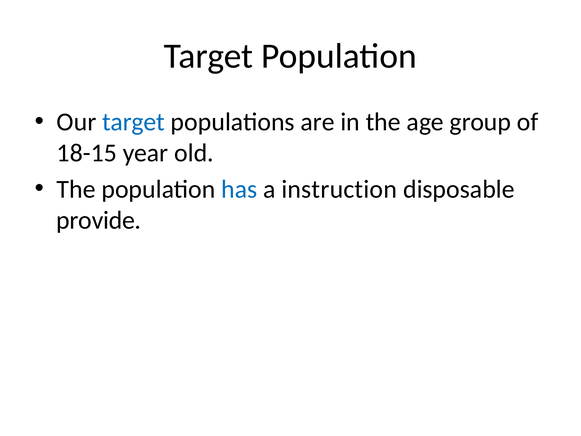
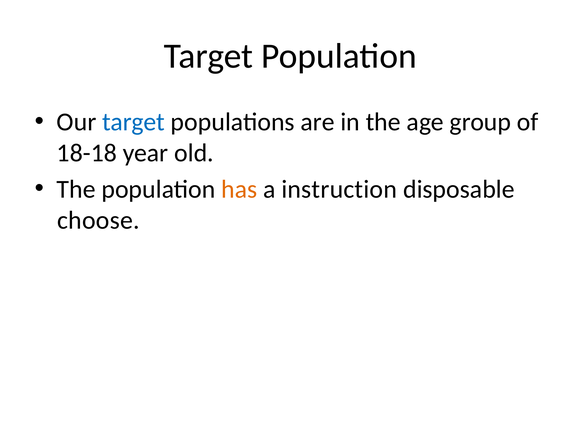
18-15: 18-15 -> 18-18 (87, 153)
has colour: blue -> orange (239, 189)
provide: provide -> choose (98, 220)
